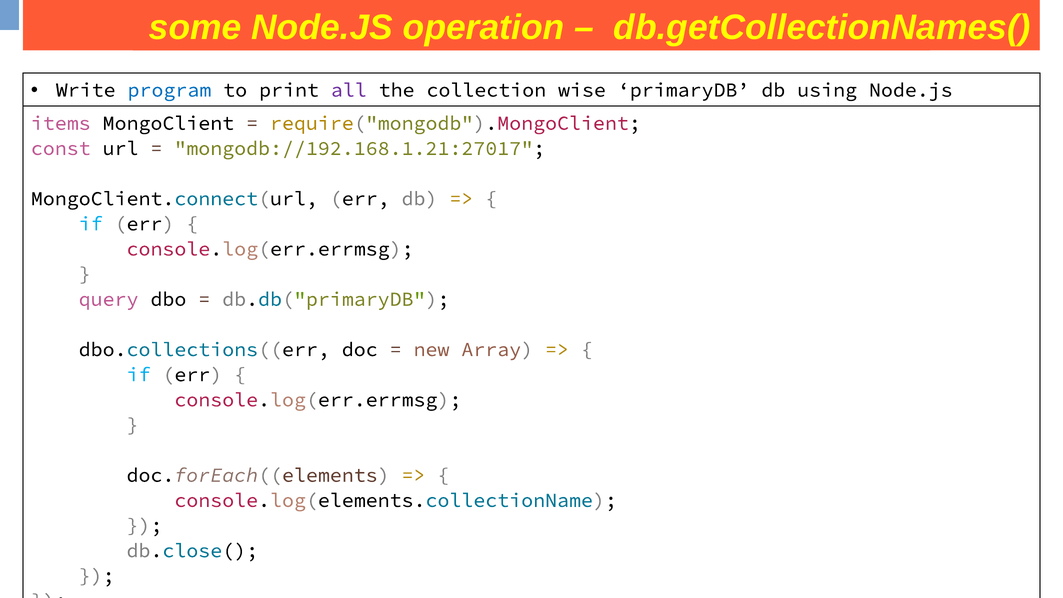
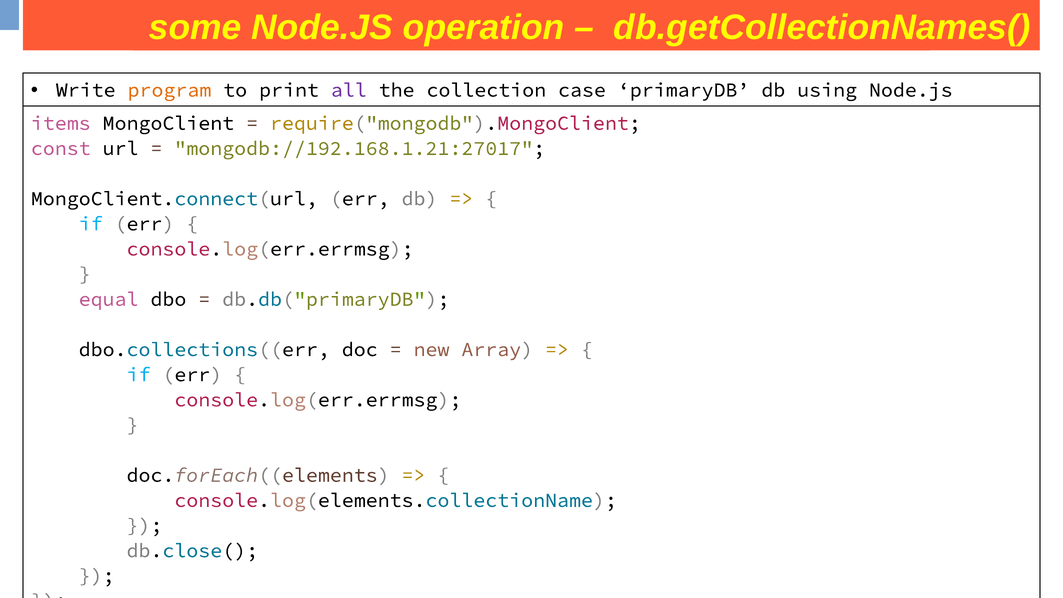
program colour: blue -> orange (169, 90)
wise: wise -> case (582, 90)
query: query -> equal (109, 299)
